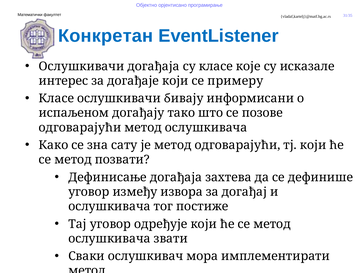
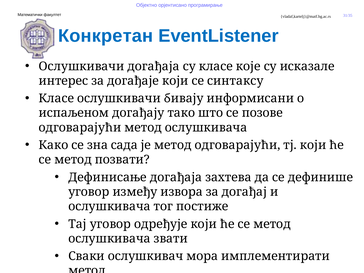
примеру: примеру -> синтаксу (235, 81)
сату: сату -> сада (124, 145)
